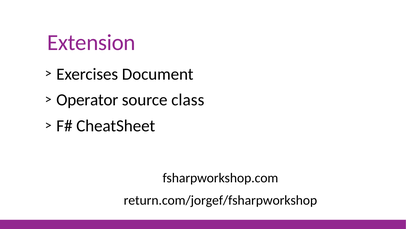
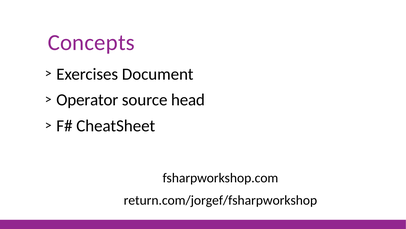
Extension: Extension -> Concepts (91, 43)
class: class -> head (188, 100)
